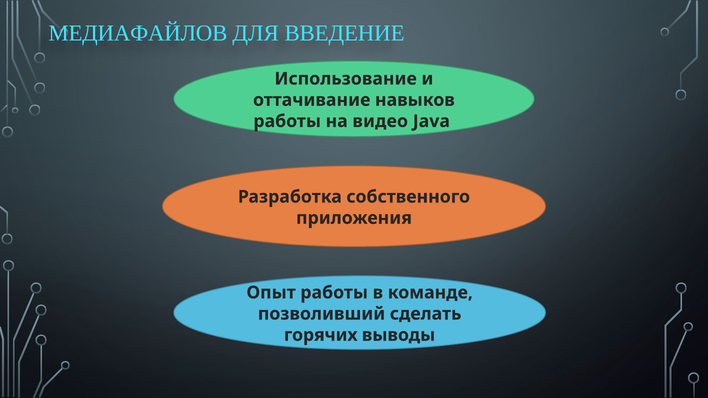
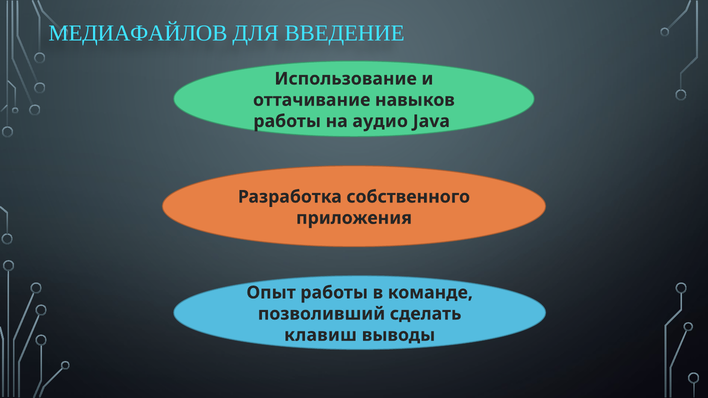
видео: видео -> аудио (380, 121)
горячих: горячих -> клавиш (321, 335)
